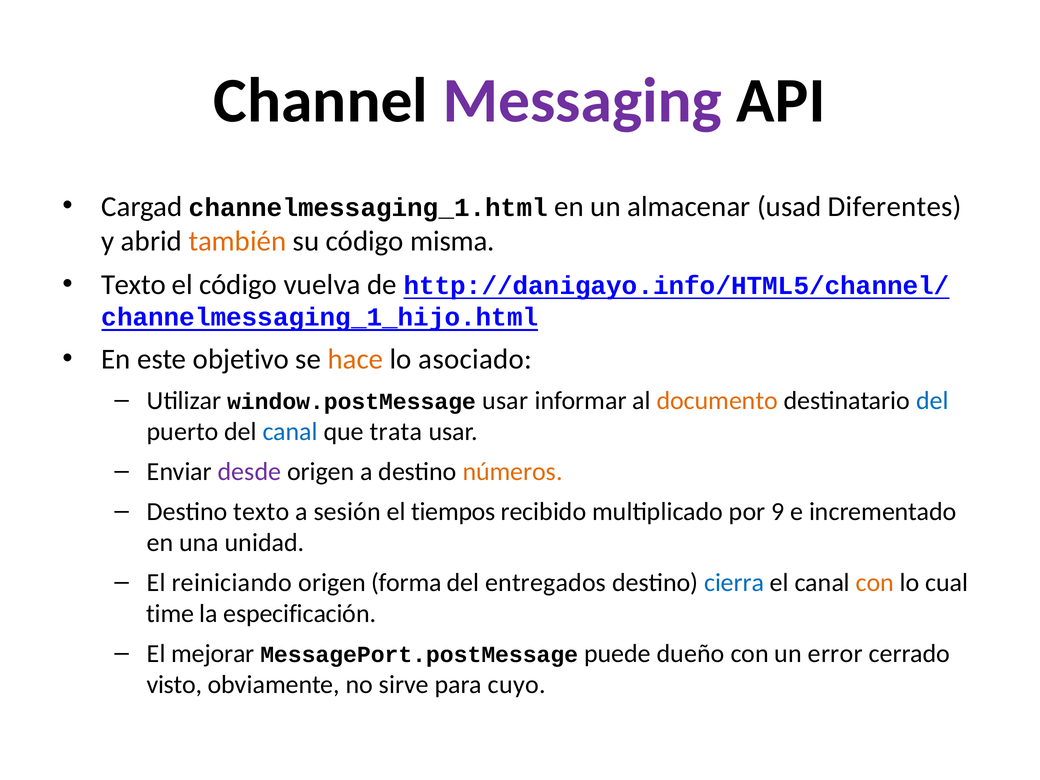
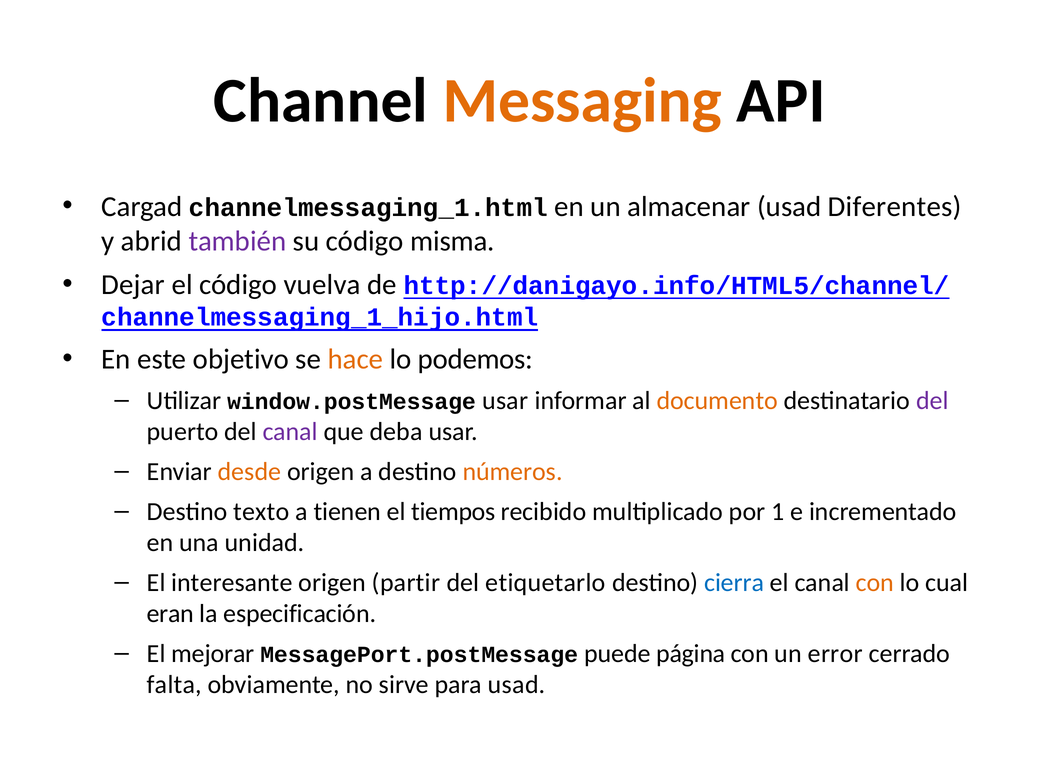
Messaging colour: purple -> orange (582, 101)
también colour: orange -> purple (237, 241)
Texto: Texto -> Dejar (133, 285)
asociado: asociado -> podemos (475, 359)
del colour: blue -> purple (932, 401)
canal colour: blue -> purple (290, 432)
trata: trata -> deba (396, 432)
desde colour: purple -> orange (249, 472)
sesión: sesión -> tienen (347, 512)
9: 9 -> 1 (778, 512)
reiniciando: reiniciando -> interesante (232, 583)
forma: forma -> partir (406, 583)
entregados: entregados -> etiquetarlo (546, 583)
time: time -> eran (170, 614)
dueño: dueño -> página (691, 654)
visto: visto -> falta (174, 685)
para cuyo: cuyo -> usad (517, 685)
